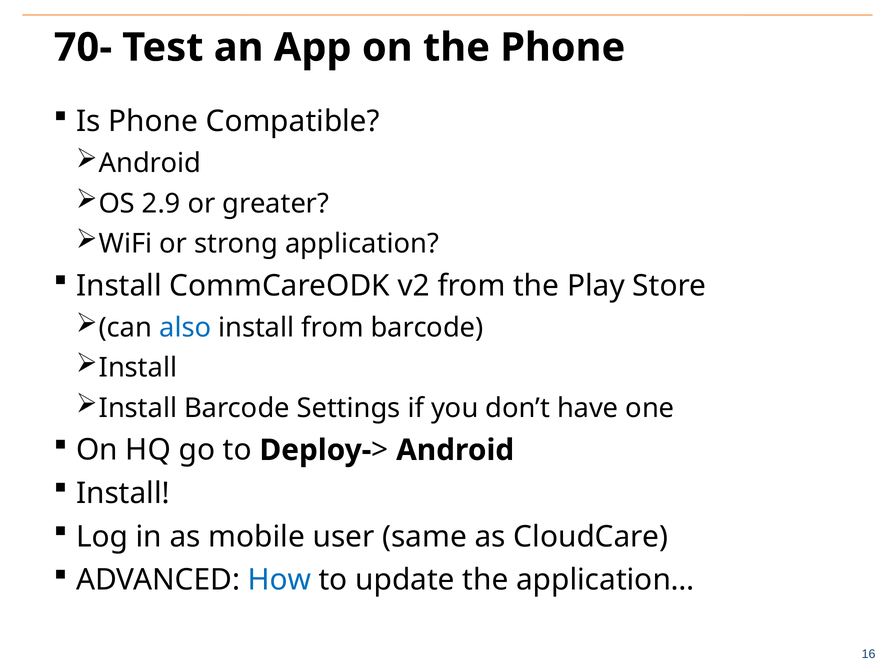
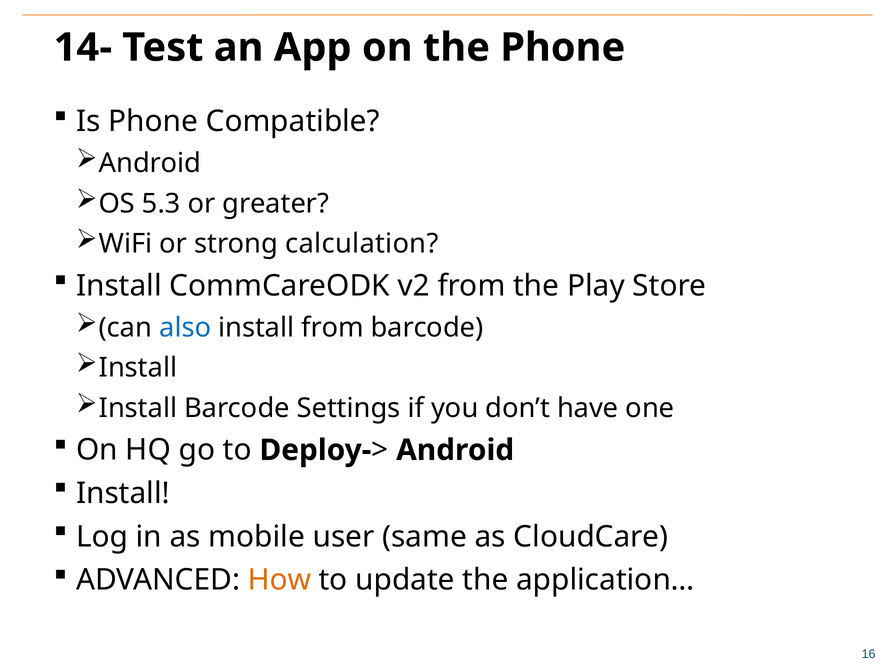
70-: 70- -> 14- (83, 48)
2.9: 2.9 -> 5.3 (161, 203)
application: application -> calculation (362, 244)
How colour: blue -> orange (280, 579)
